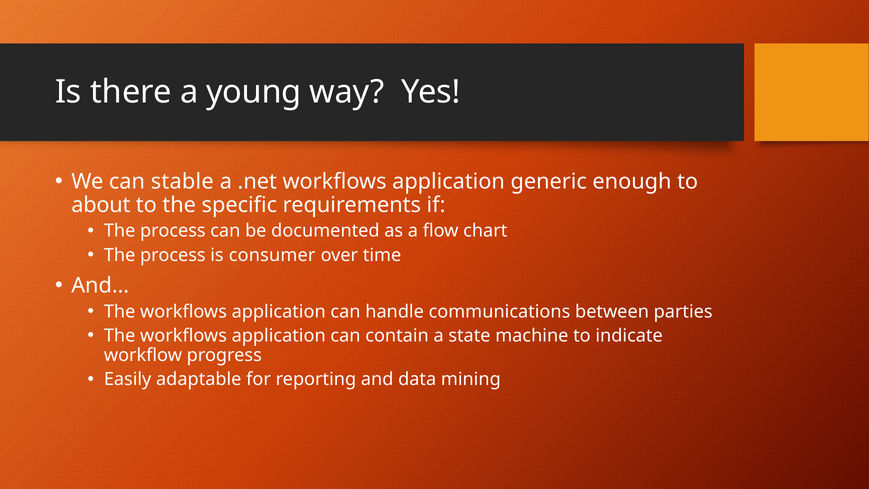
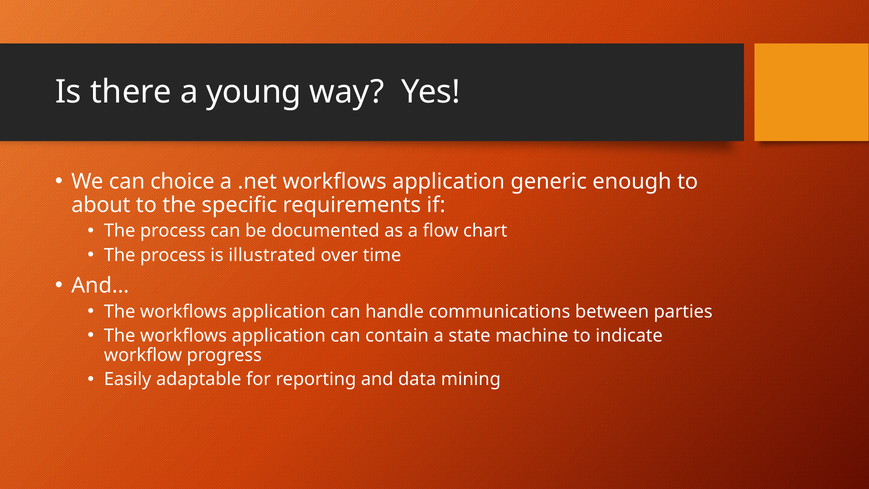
stable: stable -> choice (182, 181)
consumer: consumer -> illustrated (272, 255)
